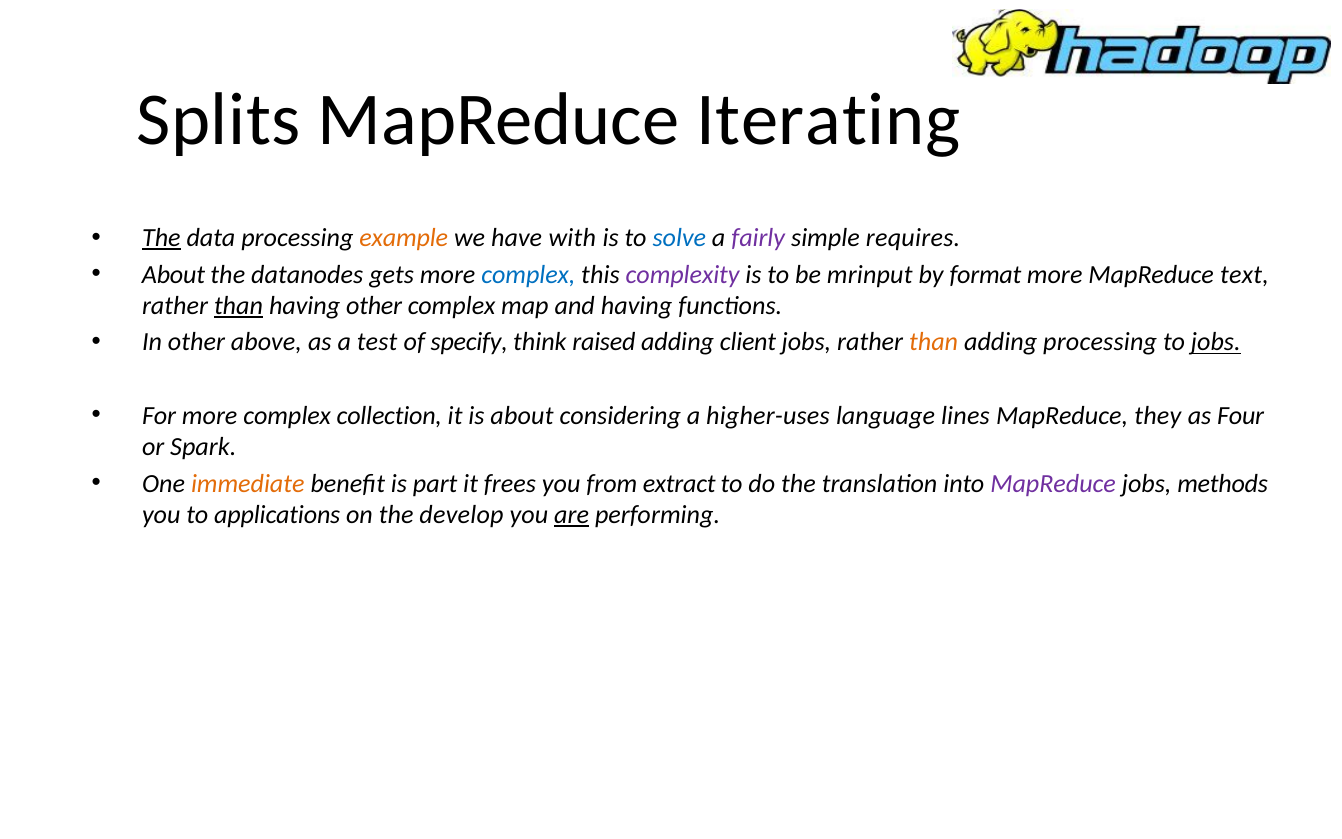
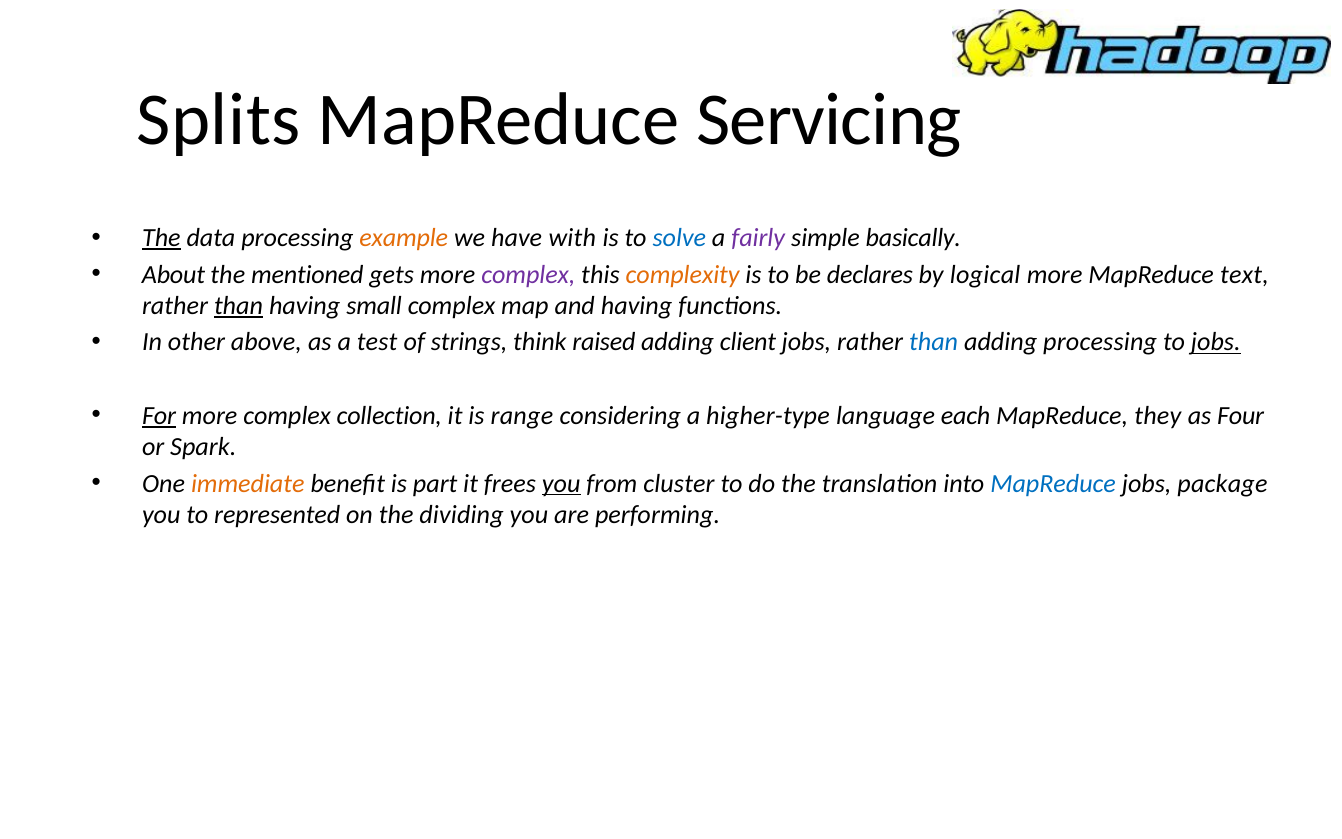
Iterating: Iterating -> Servicing (829, 120)
requires: requires -> basically (913, 238)
datanodes: datanodes -> mentioned (307, 274)
complex colour: blue -> purple (528, 274)
complexity colour: purple -> orange (683, 274)
mrinput: mrinput -> declares (870, 274)
format: format -> logical (985, 274)
having other: other -> small (374, 306)
specify: specify -> strings (469, 342)
than colour: orange -> blue (934, 342)
For underline: none -> present (159, 415)
is about: about -> range (522, 415)
higher-uses: higher-uses -> higher-type (768, 415)
lines: lines -> each (966, 415)
you underline: none -> present (561, 483)
extract: extract -> cluster (679, 483)
MapReduce colour: purple -> blue (1053, 483)
methods: methods -> package (1222, 483)
applications: applications -> represented (277, 515)
develop: develop -> dividing (462, 515)
are underline: present -> none (572, 515)
